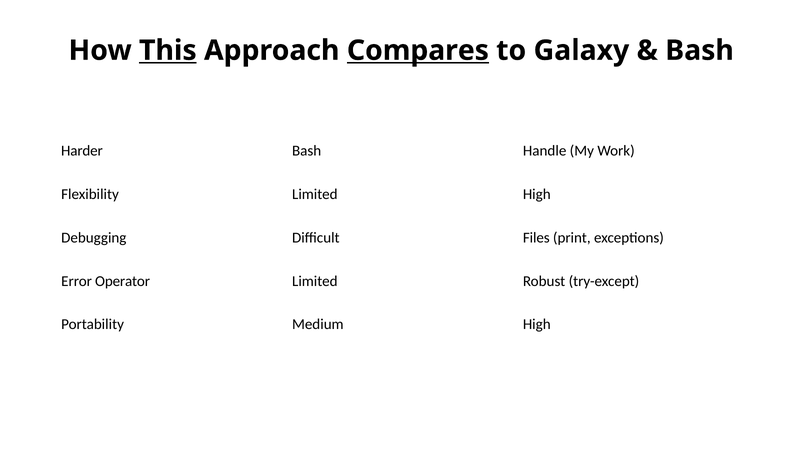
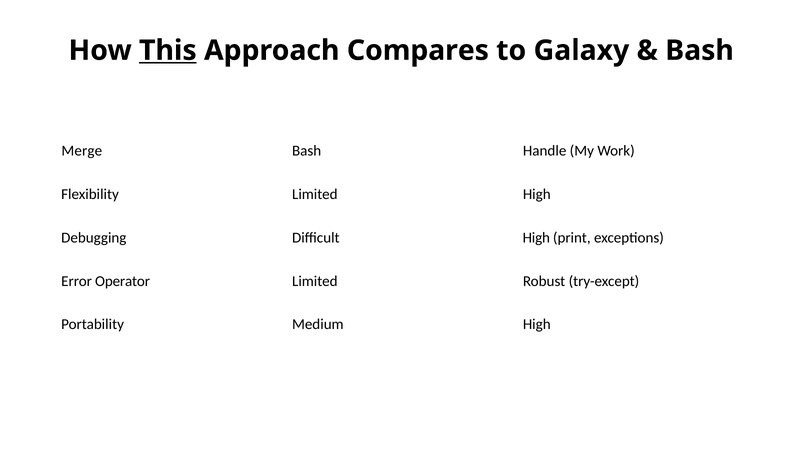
Compares underline: present -> none (418, 50)
Harder: Harder -> Merge (82, 151)
Difficult Files: Files -> High (536, 238)
